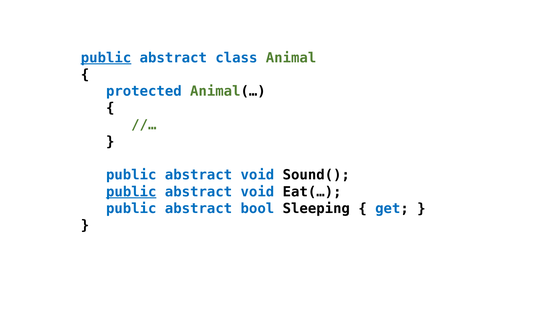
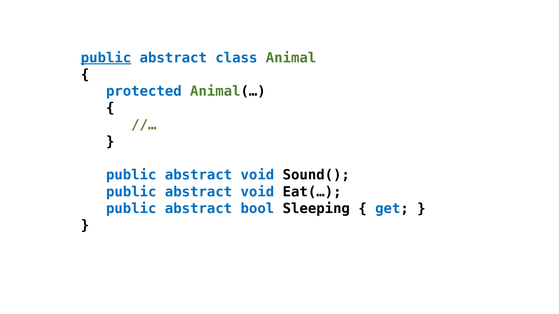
public underline: present -> none (131, 192)
